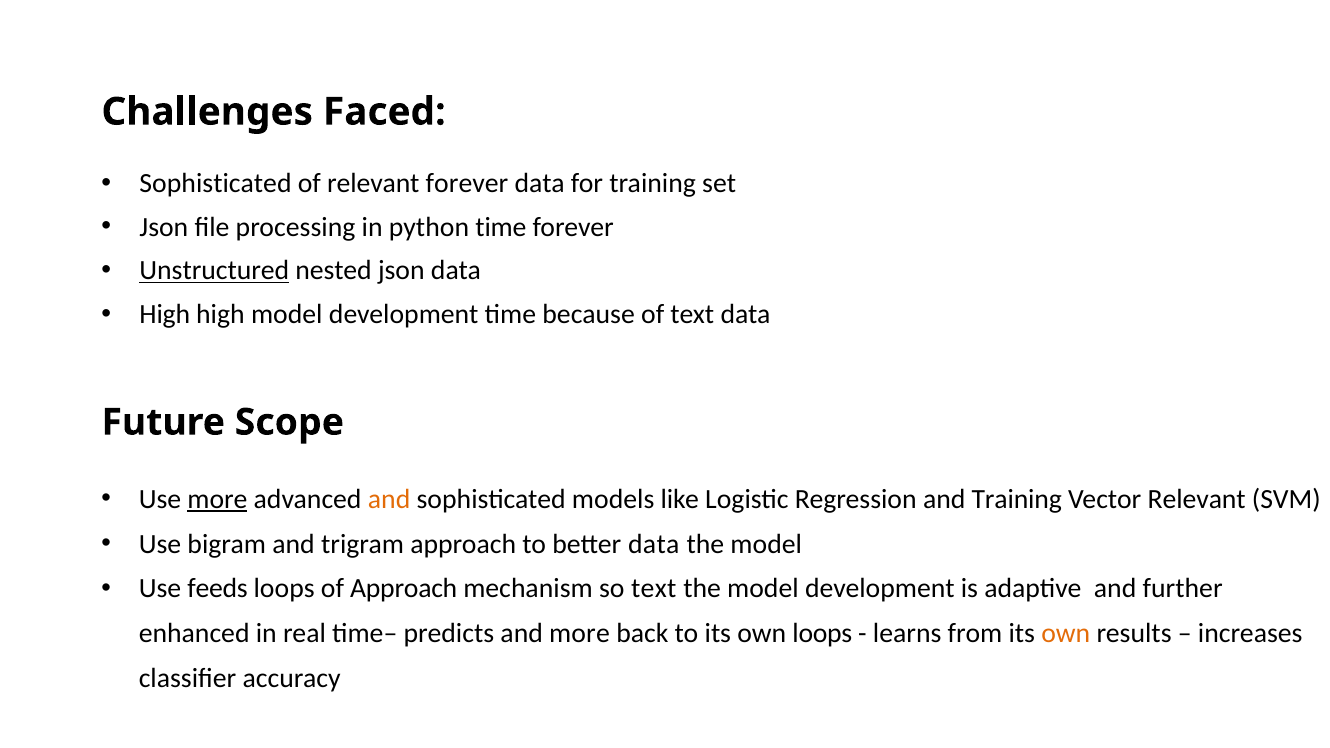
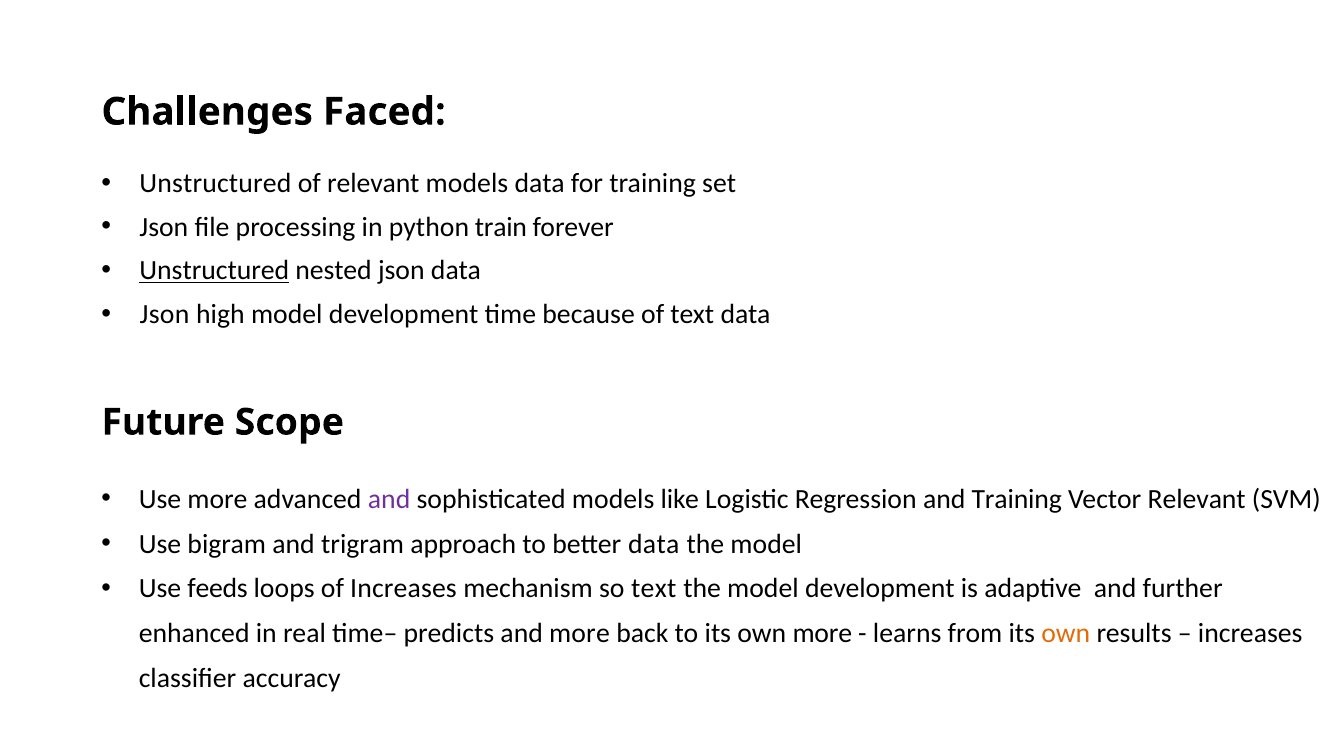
Sophisticated: Sophisticated -> Unstructured (215, 183)
relevant forever: forever -> models (467, 183)
python time: time -> train (501, 227)
High: High -> Json (165, 315)
more underline: present -> none (217, 499)
and colour: orange -> purple (389, 499)
of Approach: Approach -> Increases (404, 589)
own loops: loops -> more (822, 634)
